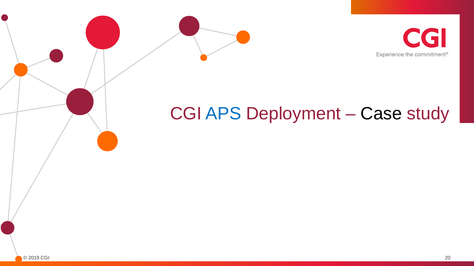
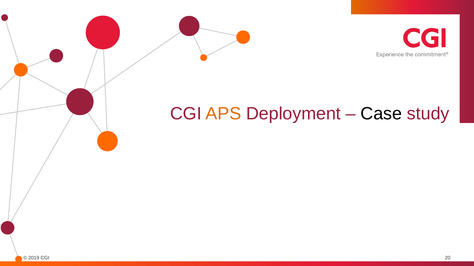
APS colour: blue -> orange (223, 114)
